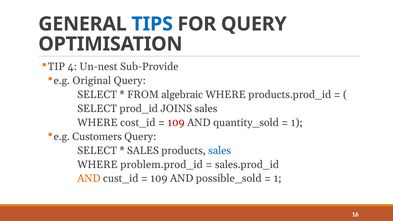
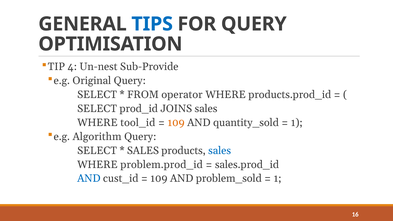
algebraic: algebraic -> operator (182, 95)
cost_id: cost_id -> tool_id (138, 123)
109 colour: red -> orange (176, 123)
Customers: Customers -> Algorithm (97, 137)
AND colour: orange -> blue (89, 179)
possible_sold: possible_sold -> problem_sold (229, 179)
